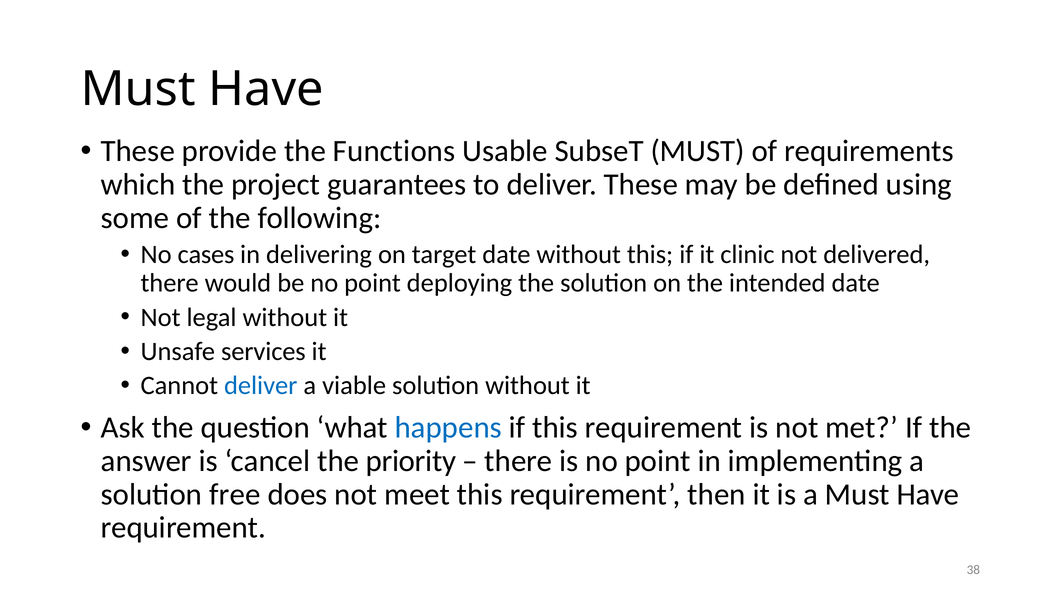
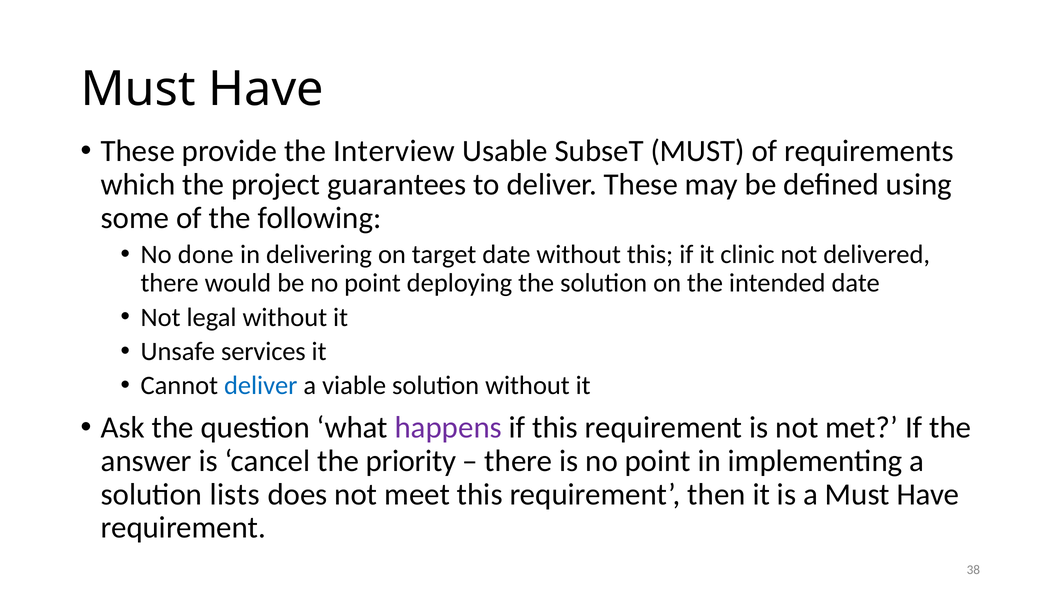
Functions: Functions -> Interview (394, 151)
cases: cases -> done (206, 254)
happens colour: blue -> purple (448, 427)
free: free -> lists (235, 494)
